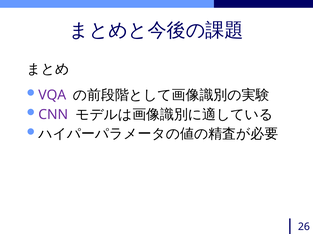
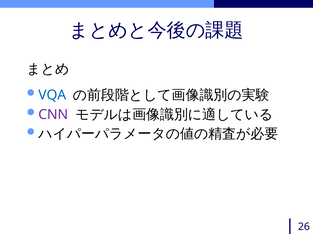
VQA colour: purple -> blue (52, 95)
